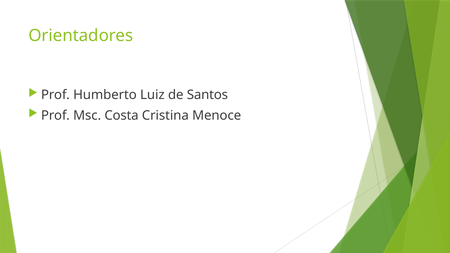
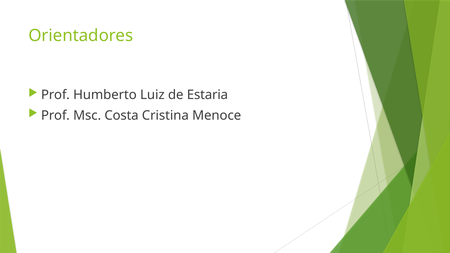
Santos: Santos -> Estaria (207, 95)
